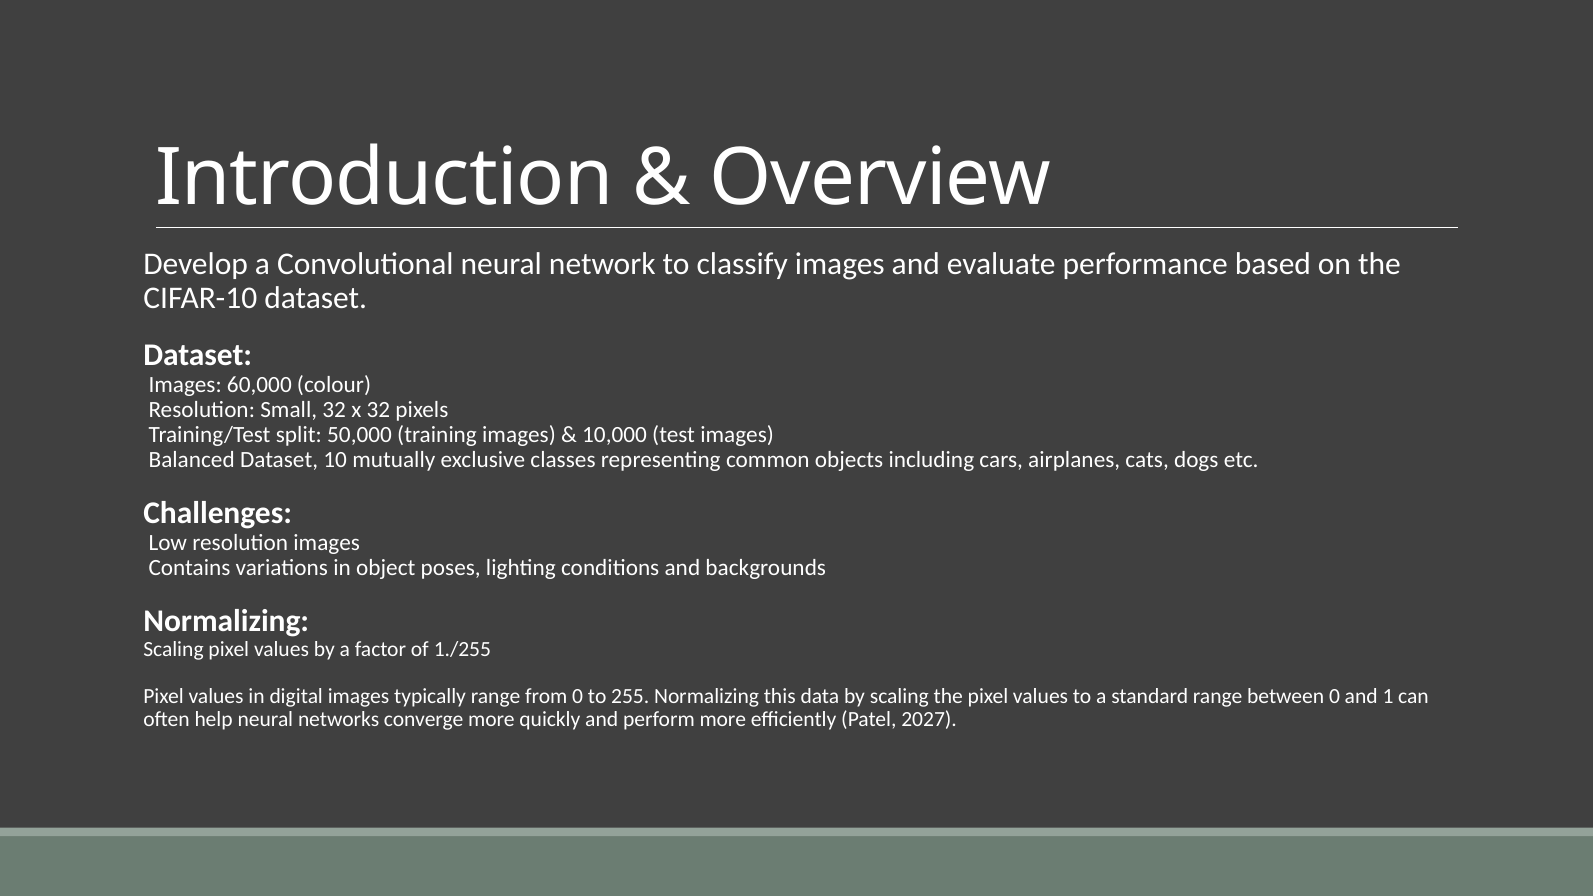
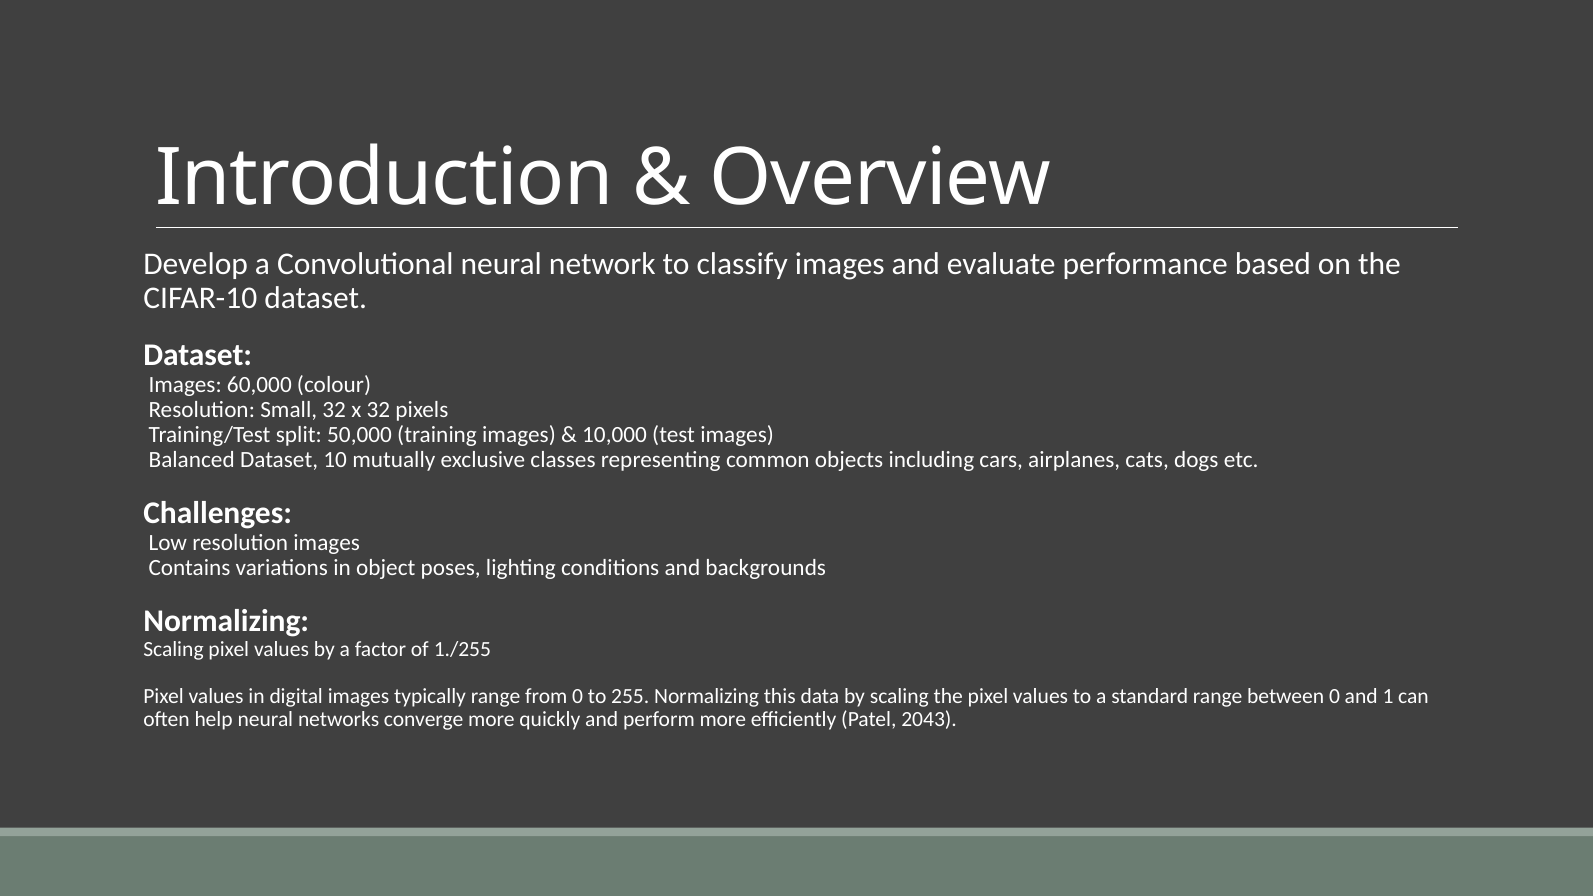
2027: 2027 -> 2043 (929, 719)
